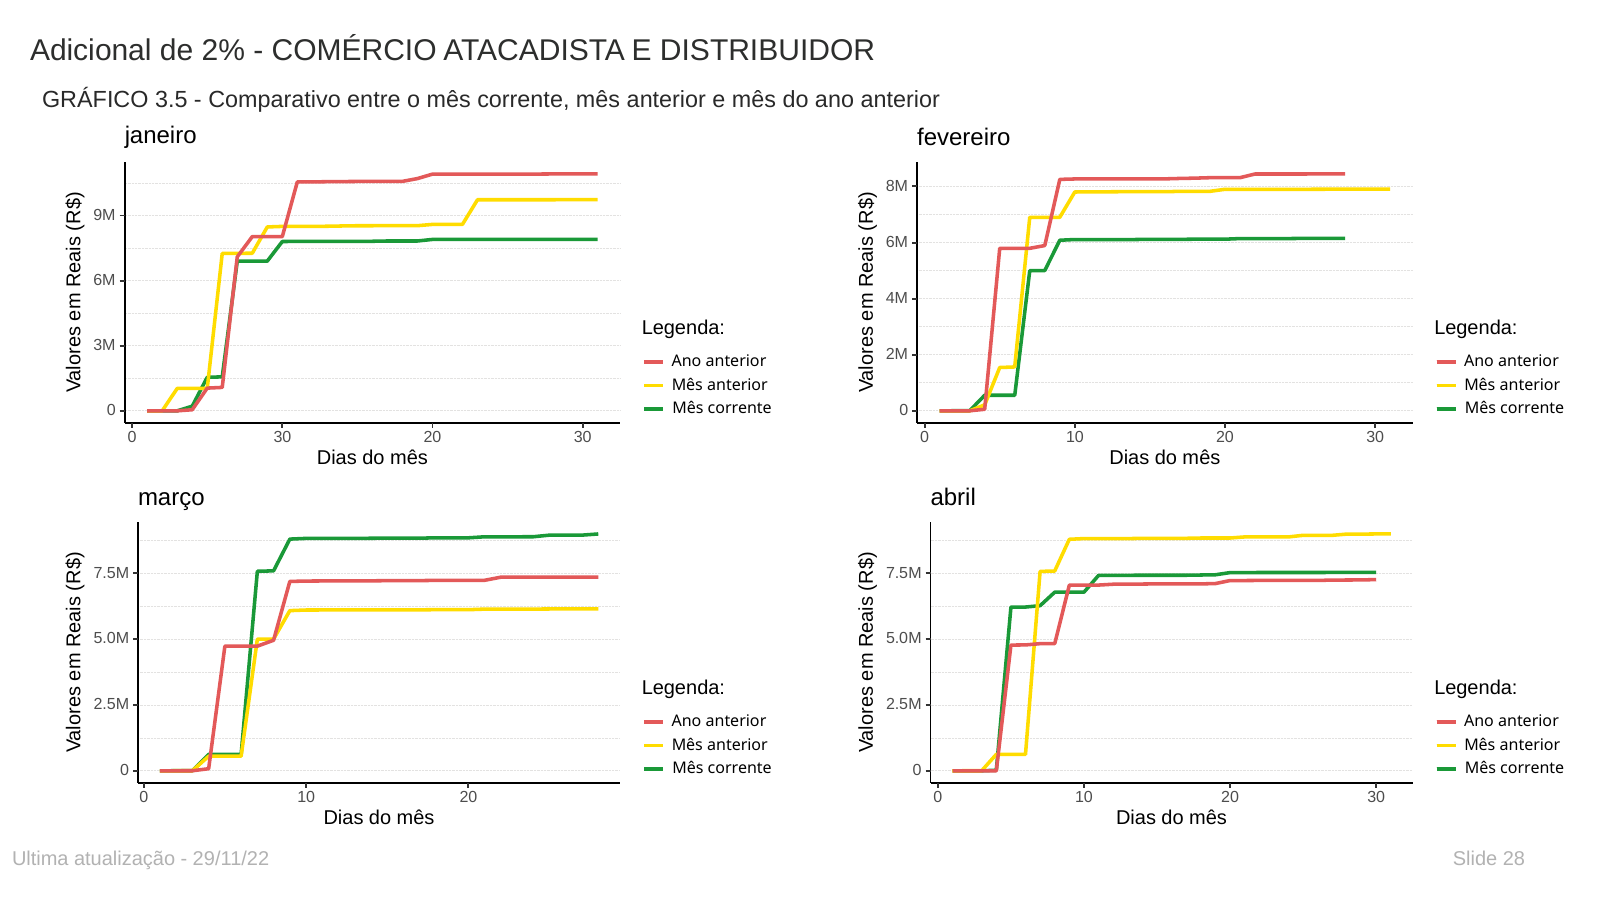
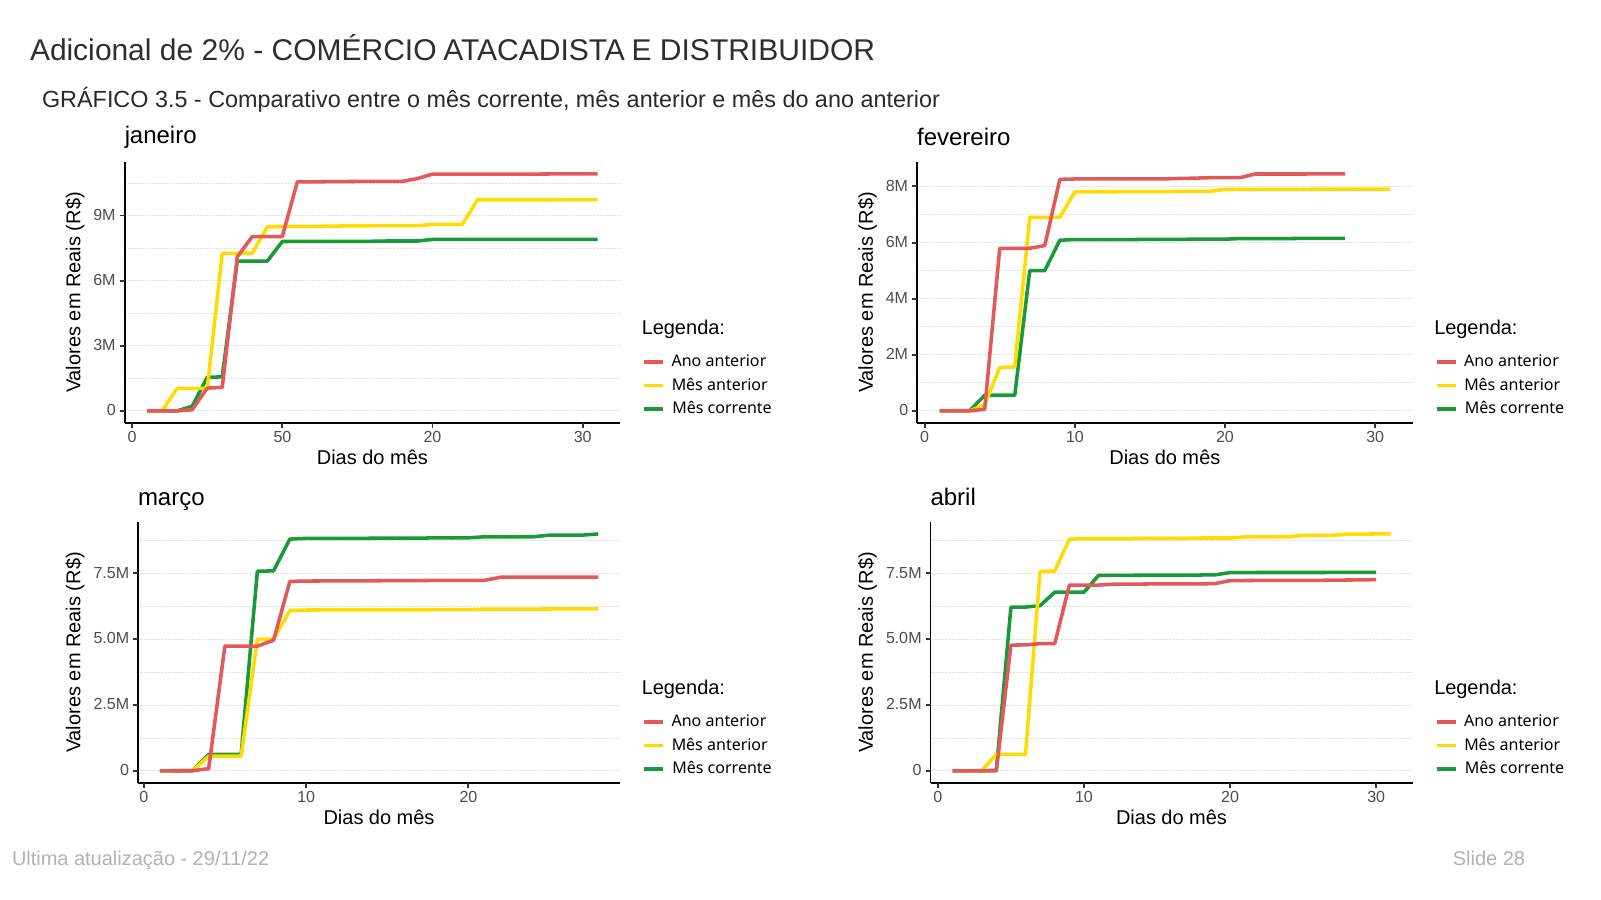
0 30: 30 -> 50 (282, 437)
